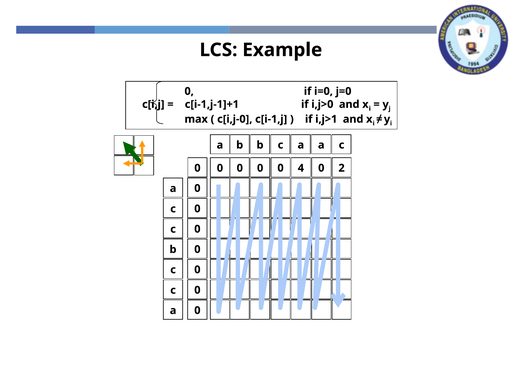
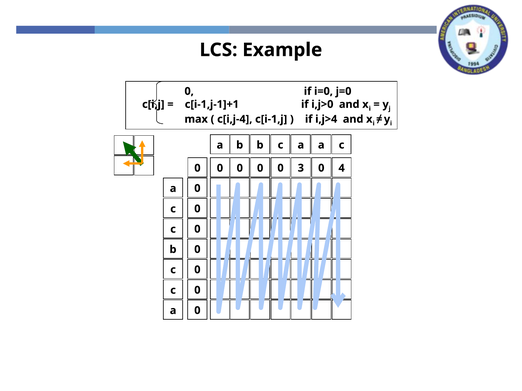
c[i,j-0: c[i,j-0 -> c[i,j-4 (235, 119)
i,j>1: i,j>1 -> i,j>4 (326, 119)
4: 4 -> 3 (301, 168)
2: 2 -> 4 (342, 168)
